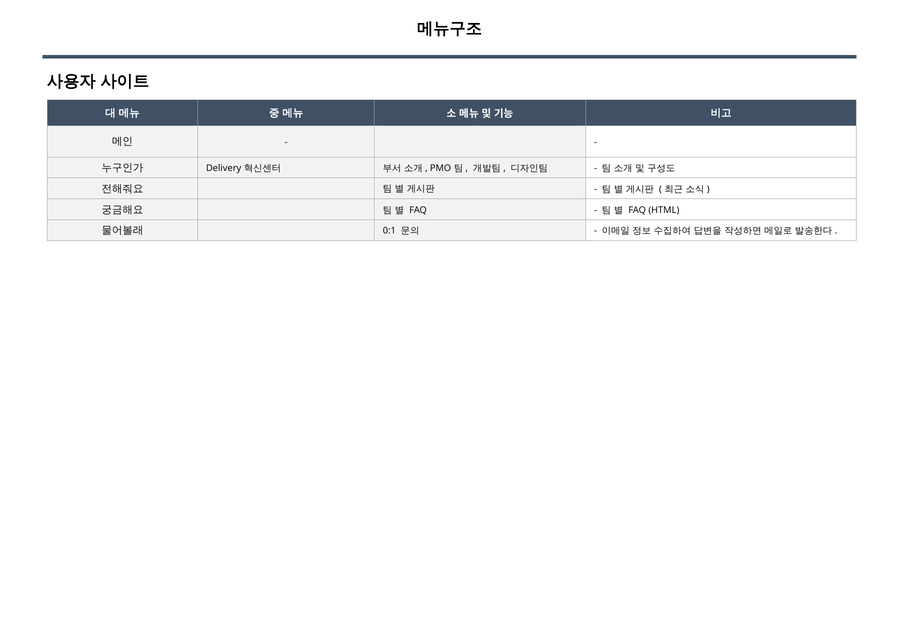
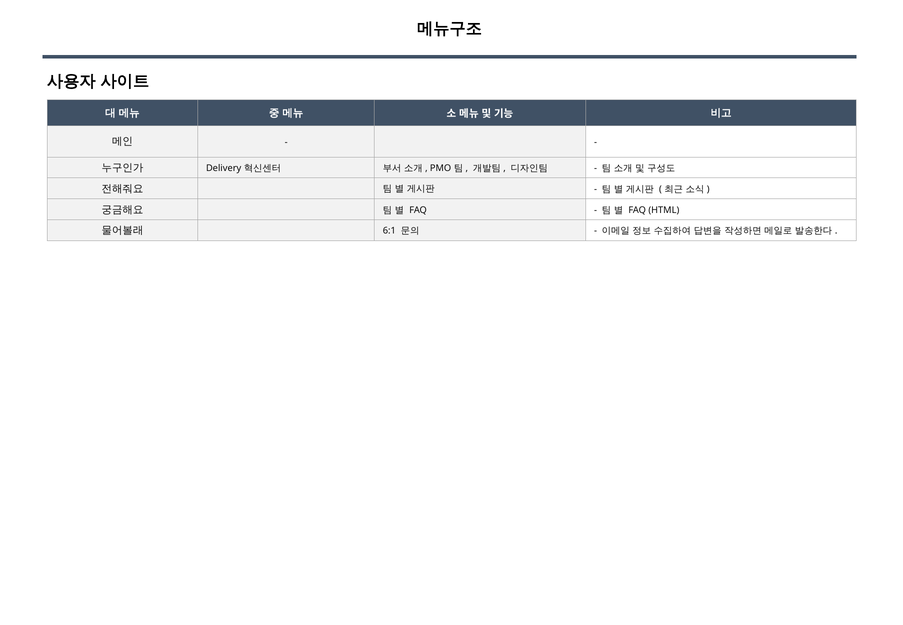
0:1: 0:1 -> 6:1 (389, 231)
